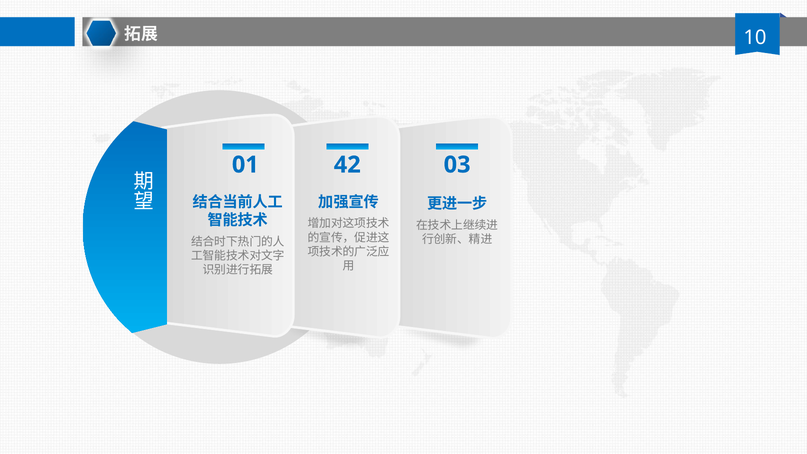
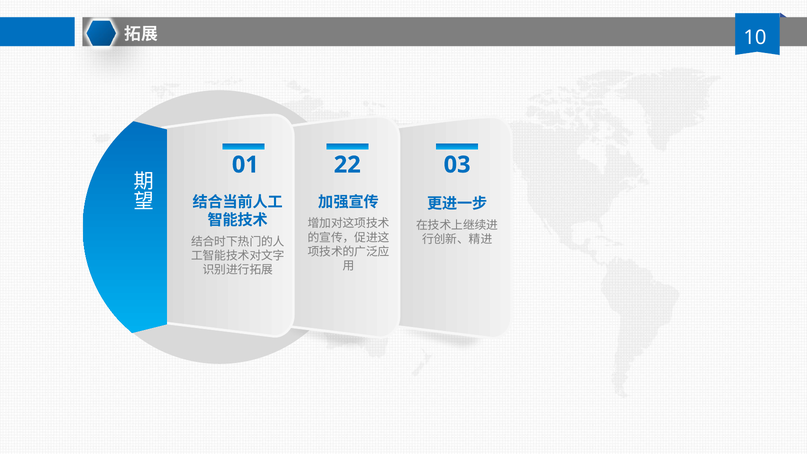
42: 42 -> 22 (347, 165)
